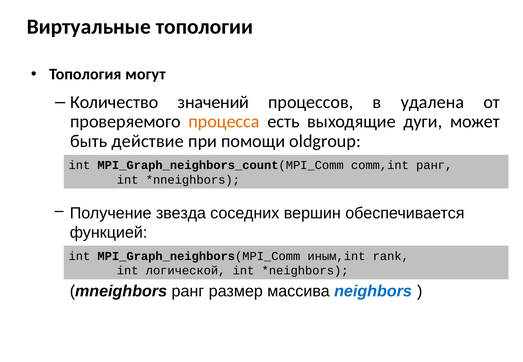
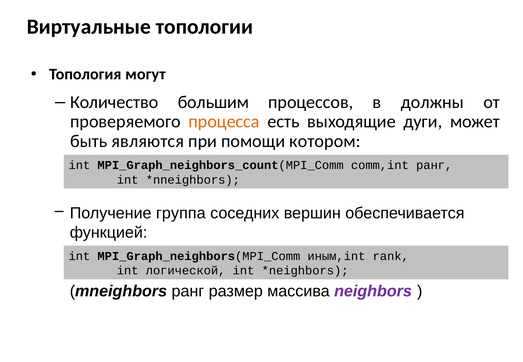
значений: значений -> большим (213, 102)
удалена: удалена -> должны (432, 102)
действие: действие -> являются (148, 141)
oldgroup: oldgroup -> котором (325, 141)
звезда: звезда -> группа (181, 213)
neighbors colour: blue -> purple (373, 291)
